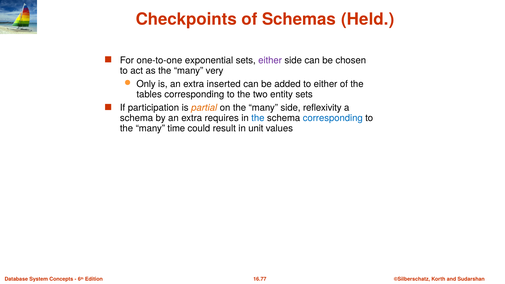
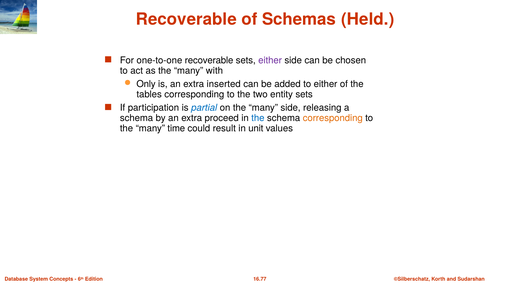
Checkpoints: Checkpoints -> Recoverable (186, 19)
one-to-one exponential: exponential -> recoverable (209, 60)
very: very -> with (214, 71)
partial colour: orange -> blue (204, 108)
reflexivity: reflexivity -> releasing (322, 108)
requires: requires -> proceed (222, 118)
corresponding colour: blue -> orange (333, 118)
